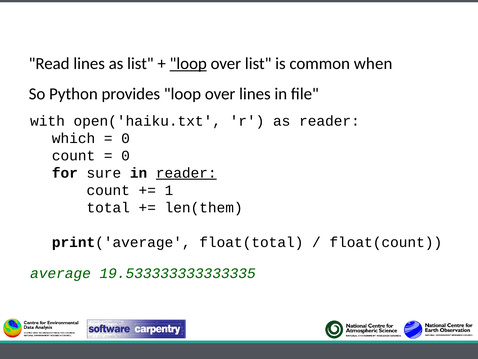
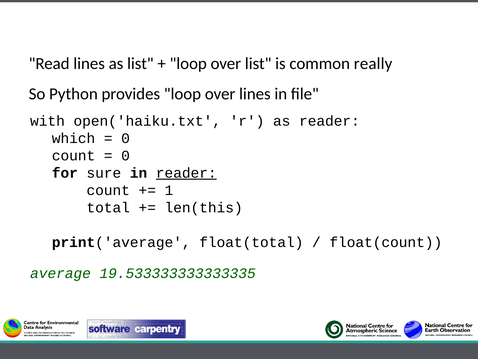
loop underline: present -> none (188, 63)
when: when -> really (373, 63)
len(them: len(them -> len(this (204, 207)
